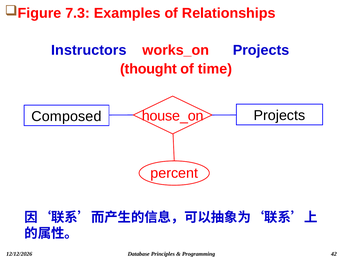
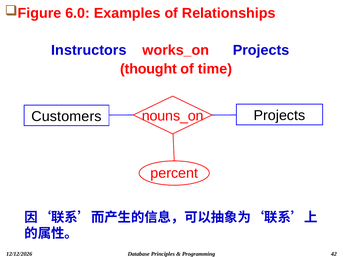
7.3: 7.3 -> 6.0 (78, 13)
house_on: house_on -> nouns_on (173, 116)
Composed: Composed -> Customers (66, 116)
